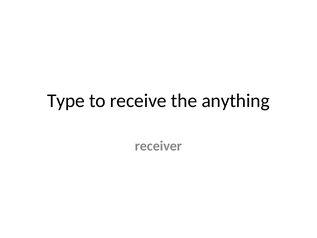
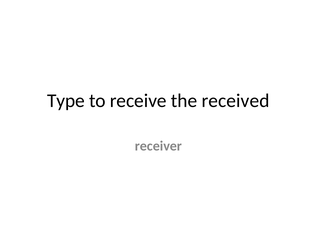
anything: anything -> received (236, 101)
